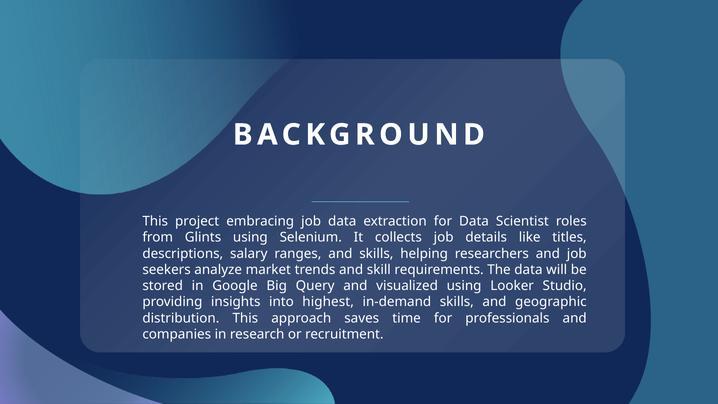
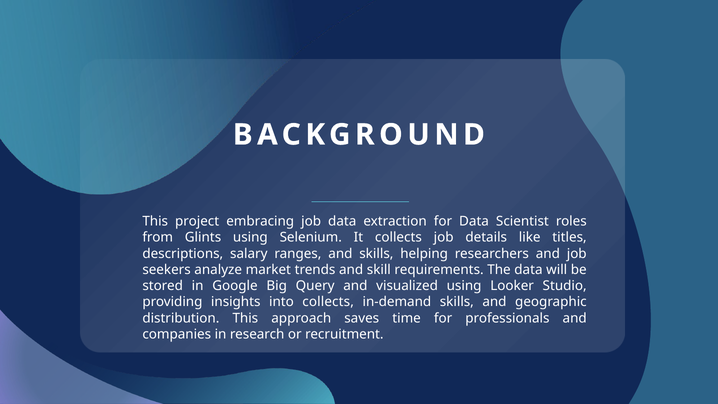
into highest: highest -> collects (328, 302)
